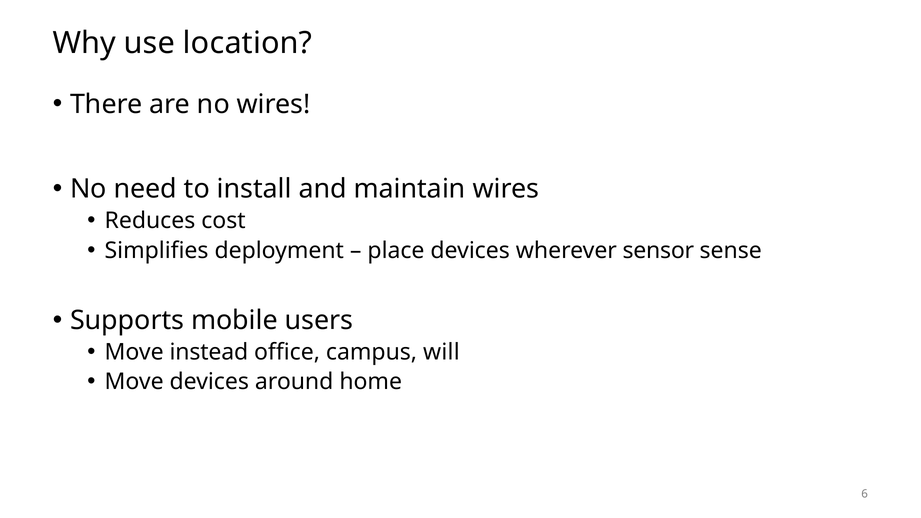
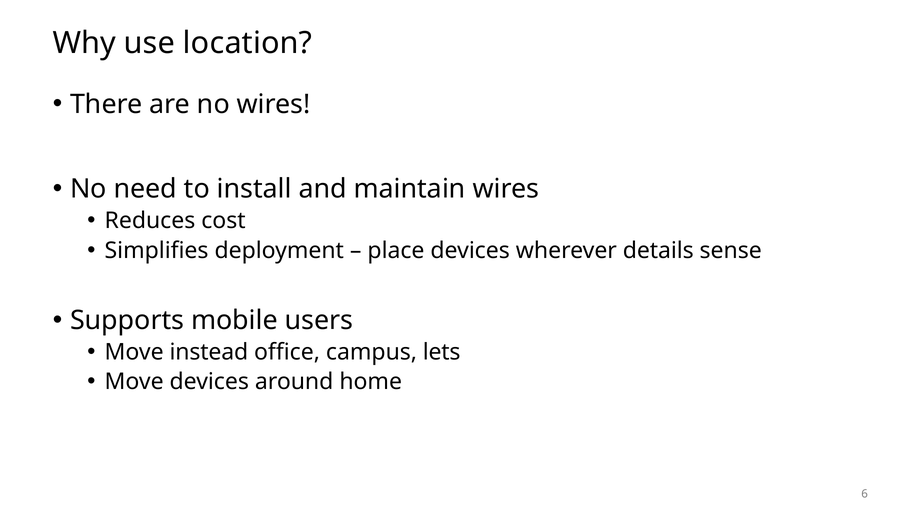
sensor: sensor -> details (658, 250)
will: will -> lets (442, 352)
